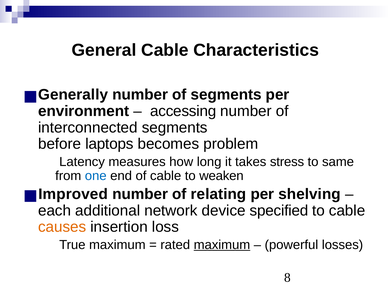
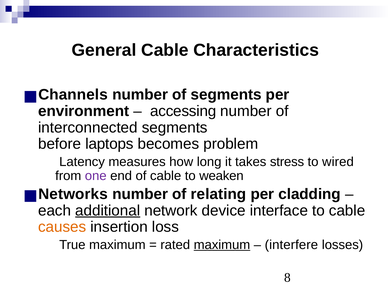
Generally: Generally -> Channels (73, 95)
same: same -> wired (338, 162)
one colour: blue -> purple (96, 176)
Improved: Improved -> Networks (73, 194)
shelving: shelving -> cladding (310, 194)
additional underline: none -> present (108, 211)
specified: specified -> interface (279, 211)
powerful: powerful -> interfere (291, 245)
